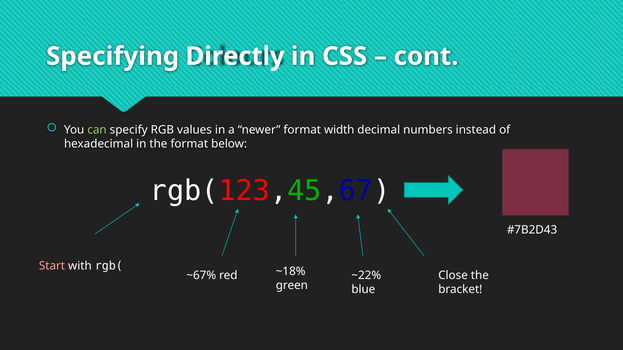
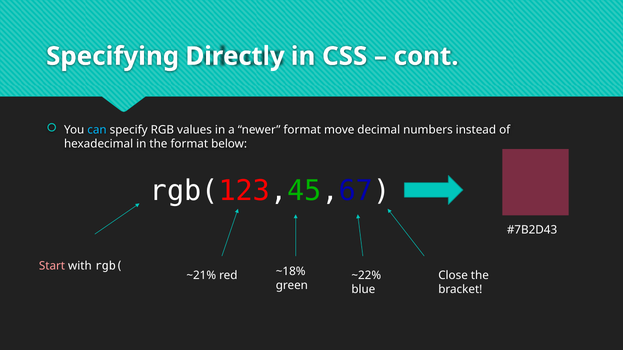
can colour: light green -> light blue (97, 130)
width: width -> move (339, 130)
~67%: ~67% -> ~21% (201, 276)
